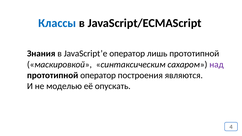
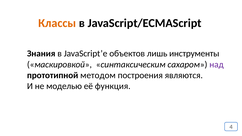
Классы colour: blue -> orange (57, 23)
JavaScript’е оператор: оператор -> объектов (127, 54)
лишь прототипной: прототипной -> инструменты (194, 54)
прототипной оператор: оператор -> методом (98, 75)
опускать: опускать -> функция (113, 86)
